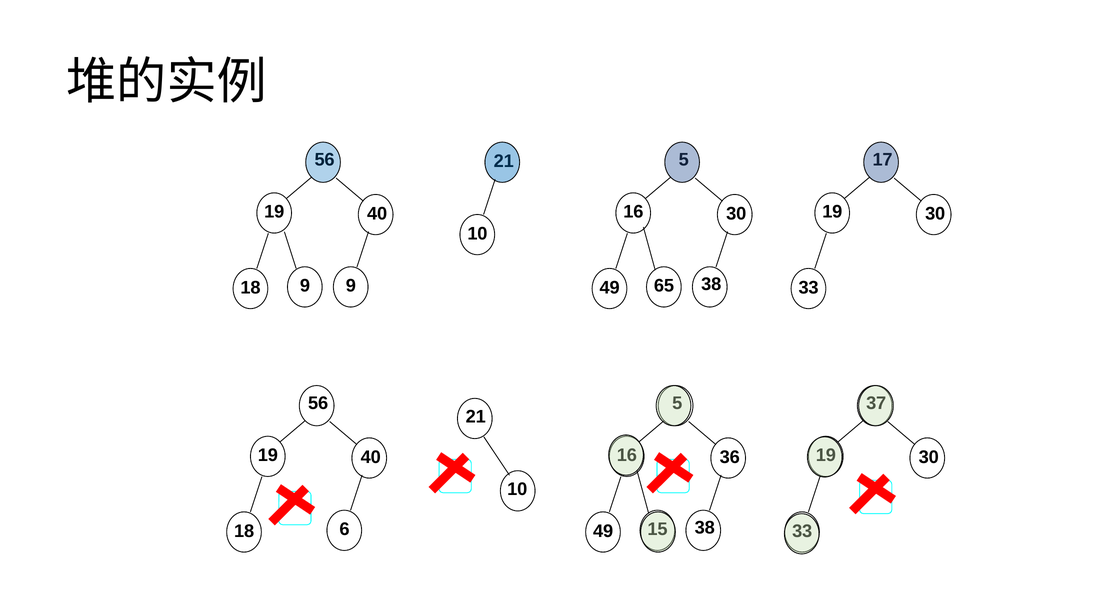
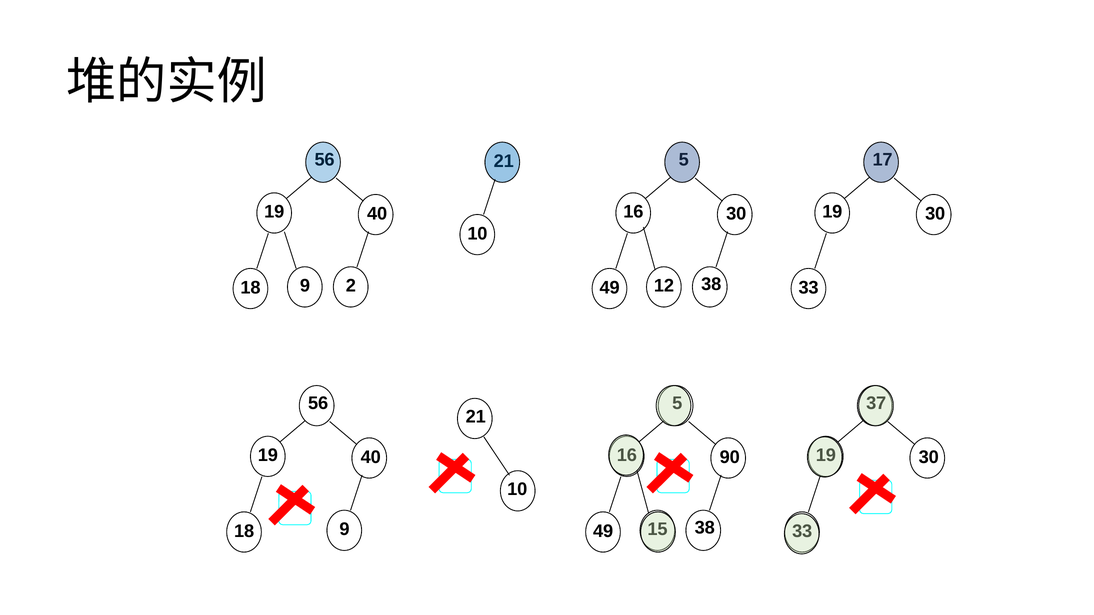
9 9: 9 -> 2 (351, 286)
65: 65 -> 12 (664, 286)
36: 36 -> 90 (730, 457)
6: 6 -> 9 (345, 530)
